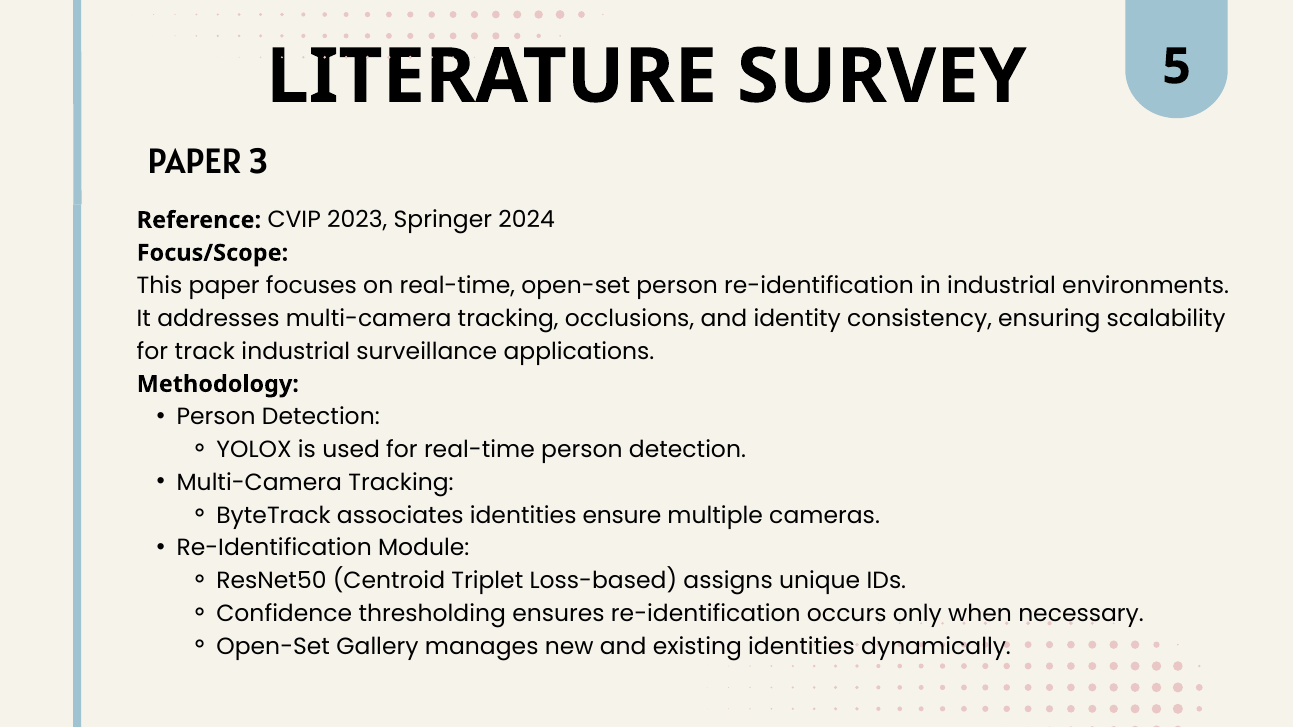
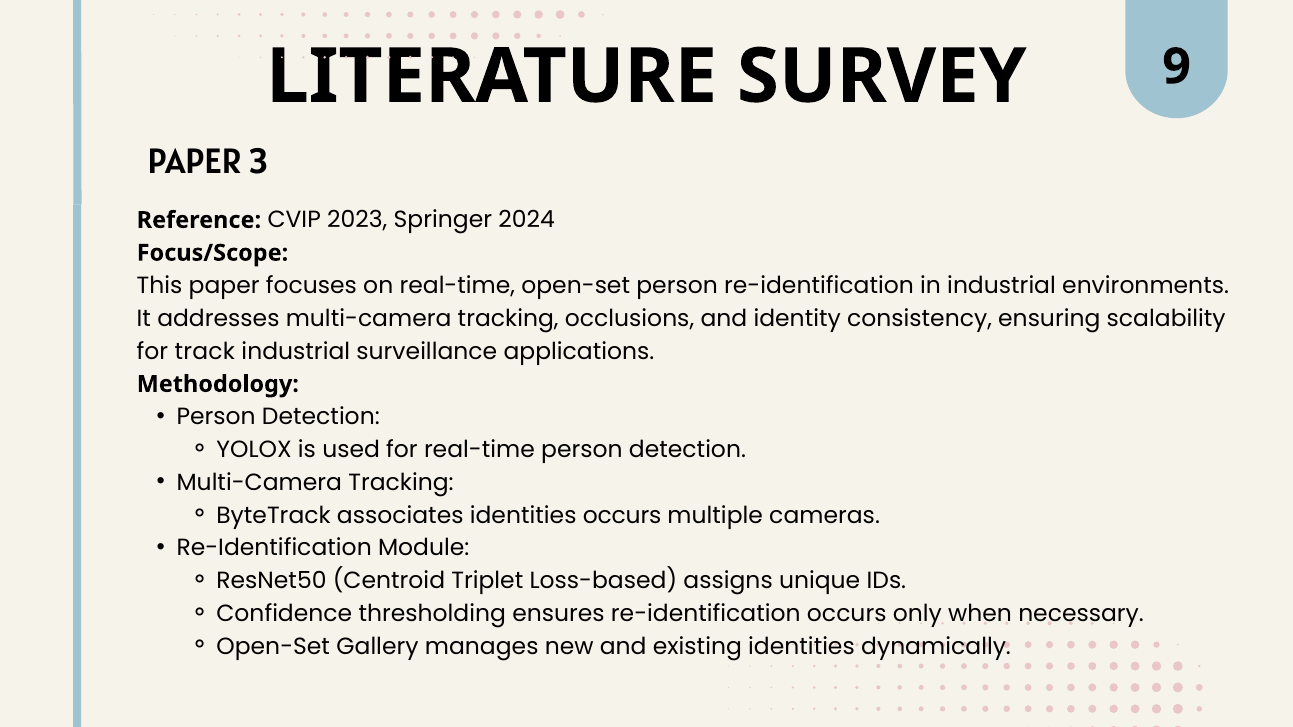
5: 5 -> 9 (1177, 67)
identities ensure: ensure -> occurs (622, 515)
